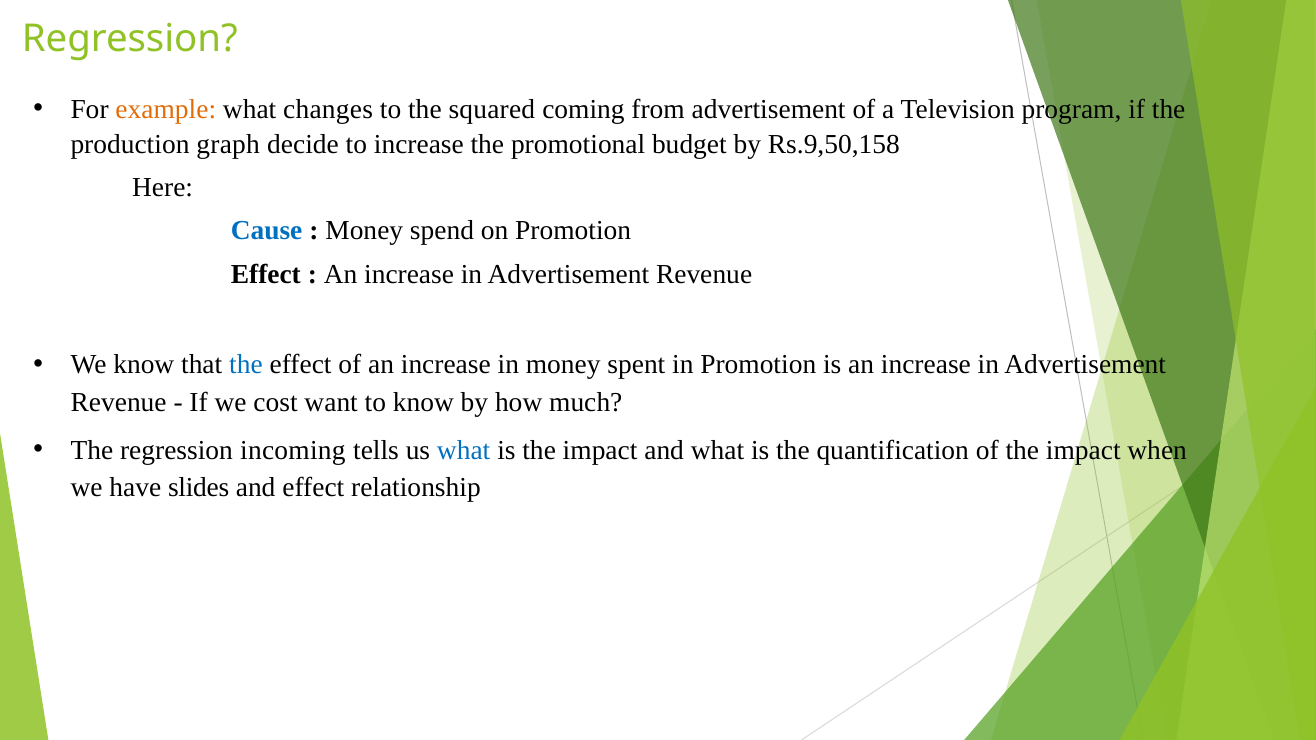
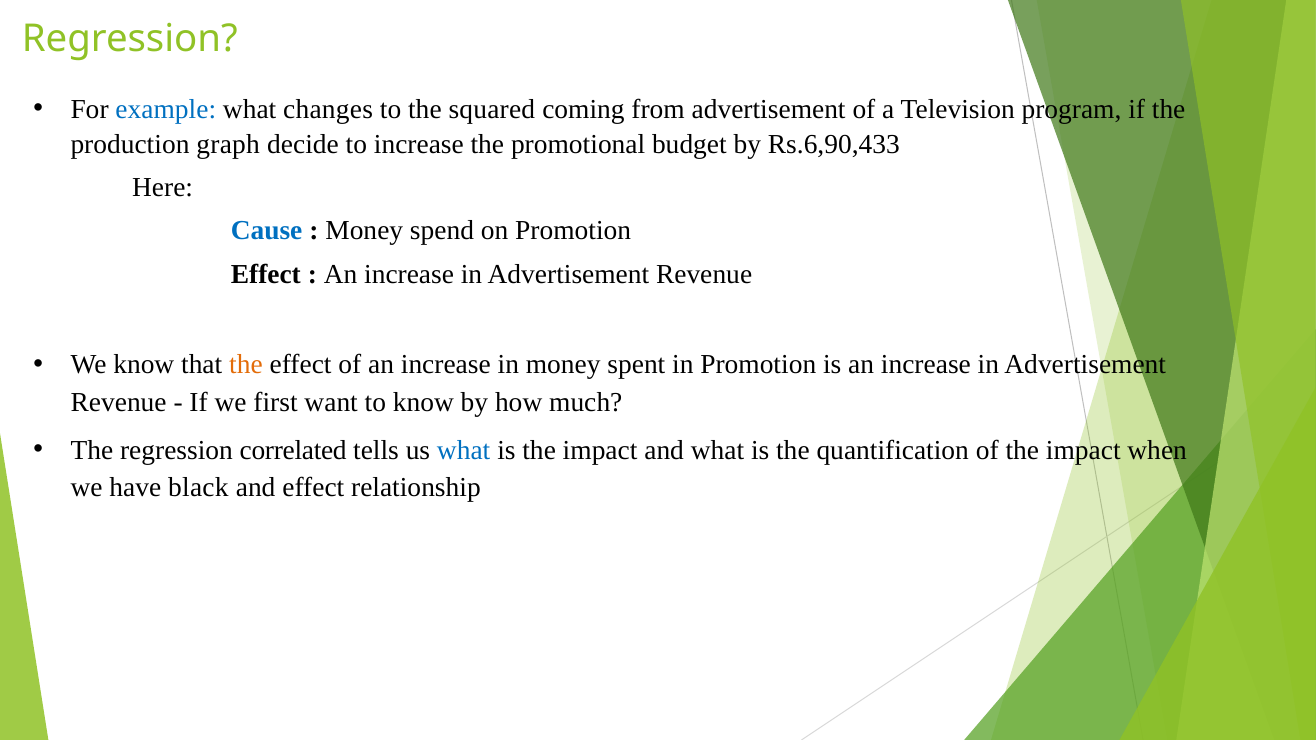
example colour: orange -> blue (166, 109)
Rs.9,50,158: Rs.9,50,158 -> Rs.6,90,433 (834, 145)
the colour: blue -> orange (246, 365)
cost: cost -> first (275, 402)
incoming: incoming -> correlated (293, 450)
slides: slides -> black (198, 488)
